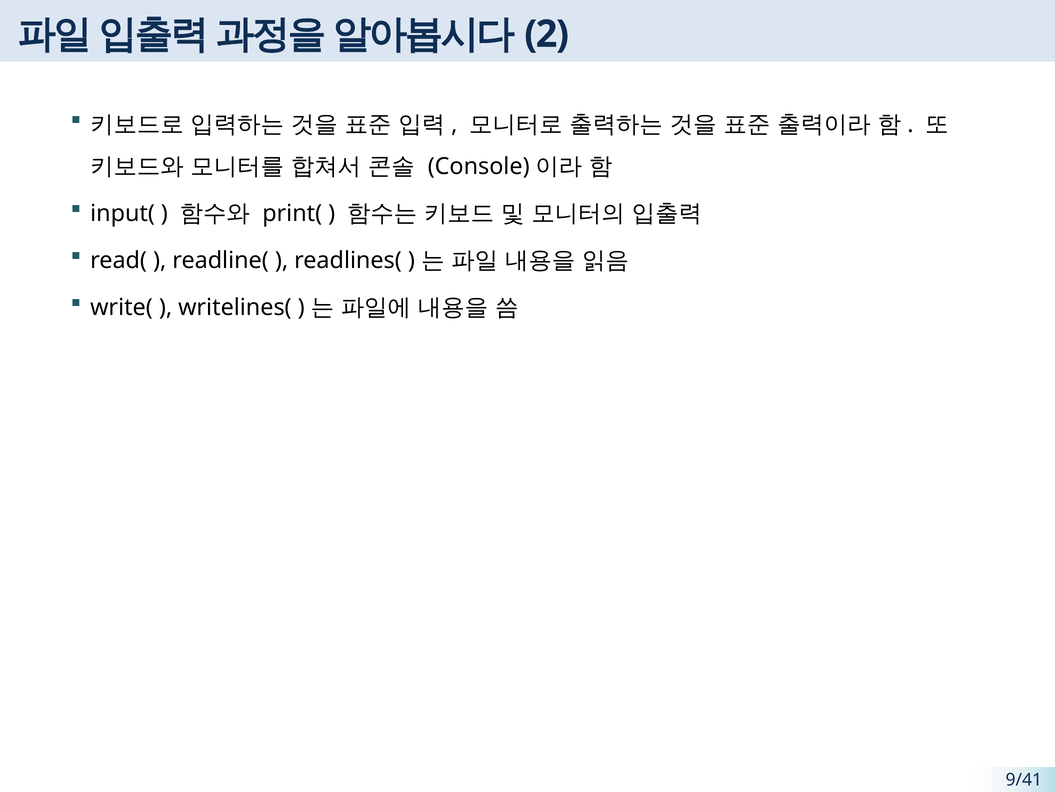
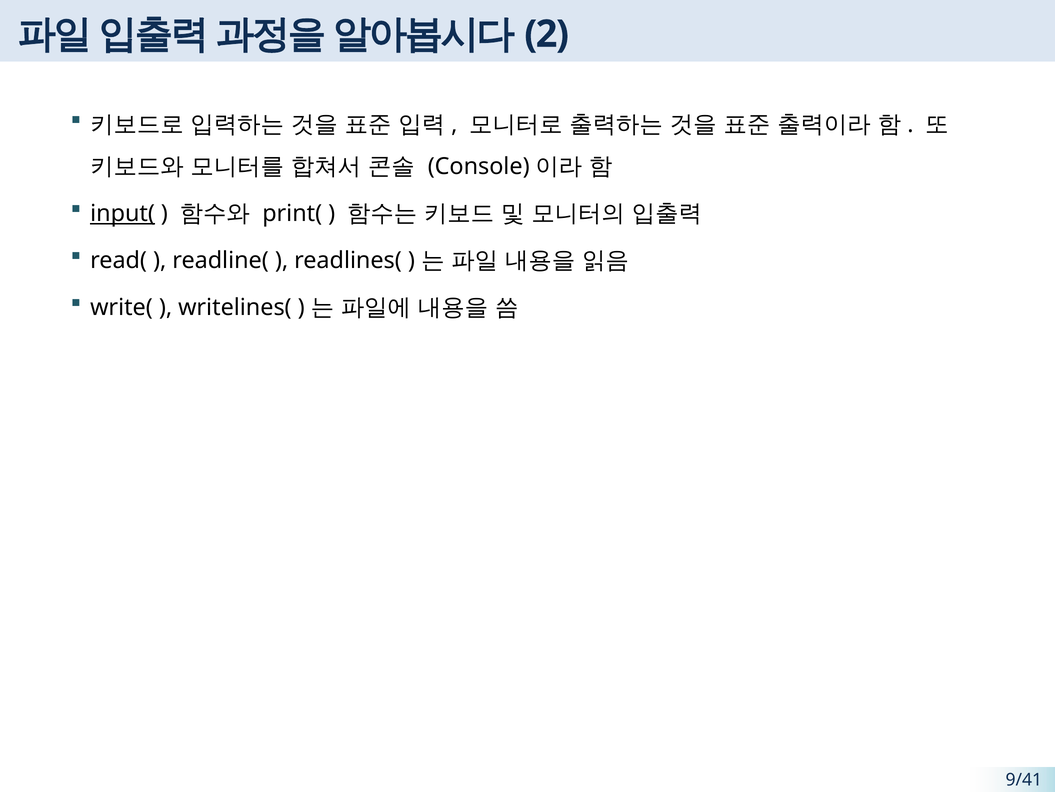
input( underline: none -> present (123, 213)
